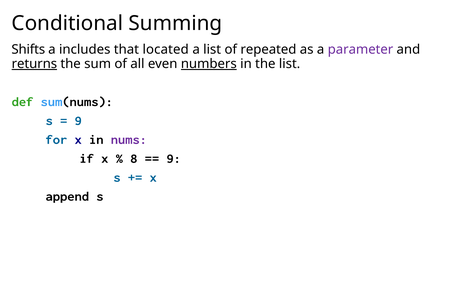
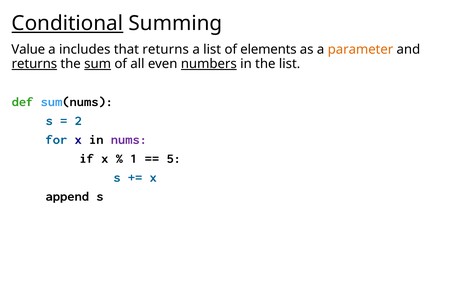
Conditional underline: none -> present (67, 23)
Shifts: Shifts -> Value (28, 50)
that located: located -> returns (166, 50)
repeated: repeated -> elements (268, 50)
parameter colour: purple -> orange (360, 50)
sum underline: none -> present (98, 64)
9: 9 -> 2 (78, 121)
8: 8 -> 1 (134, 159)
9: 9 -> 5 (174, 159)
